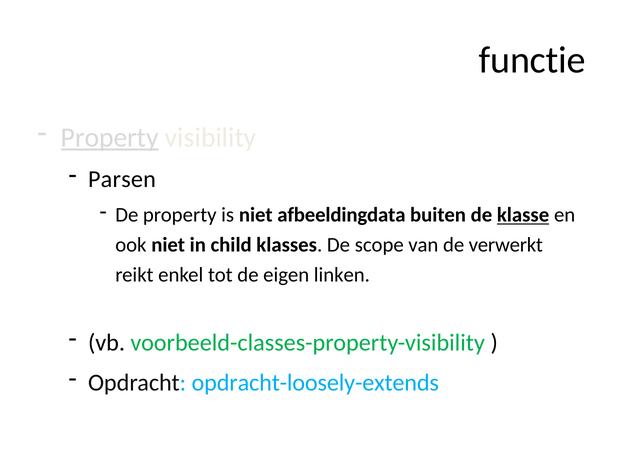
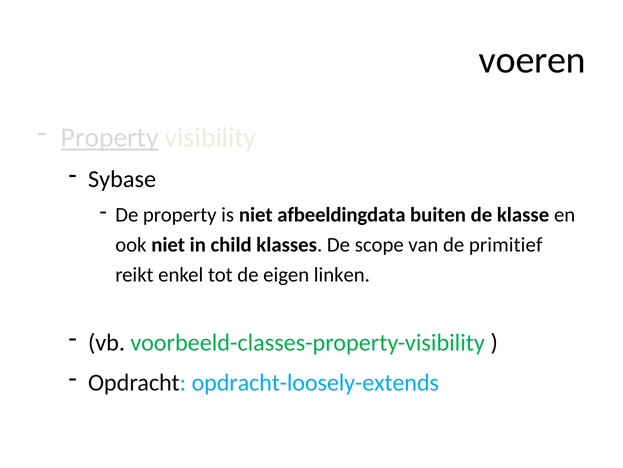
functie: functie -> voeren (532, 60)
Parsen: Parsen -> Sybase (122, 179)
klasse underline: present -> none (523, 215)
verwerkt: verwerkt -> primitief (506, 245)
